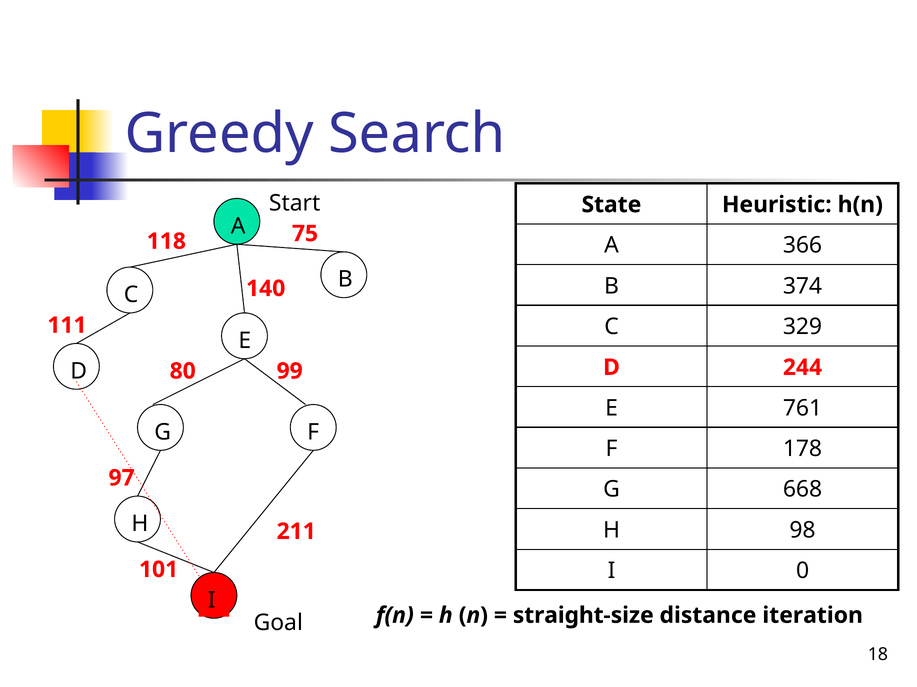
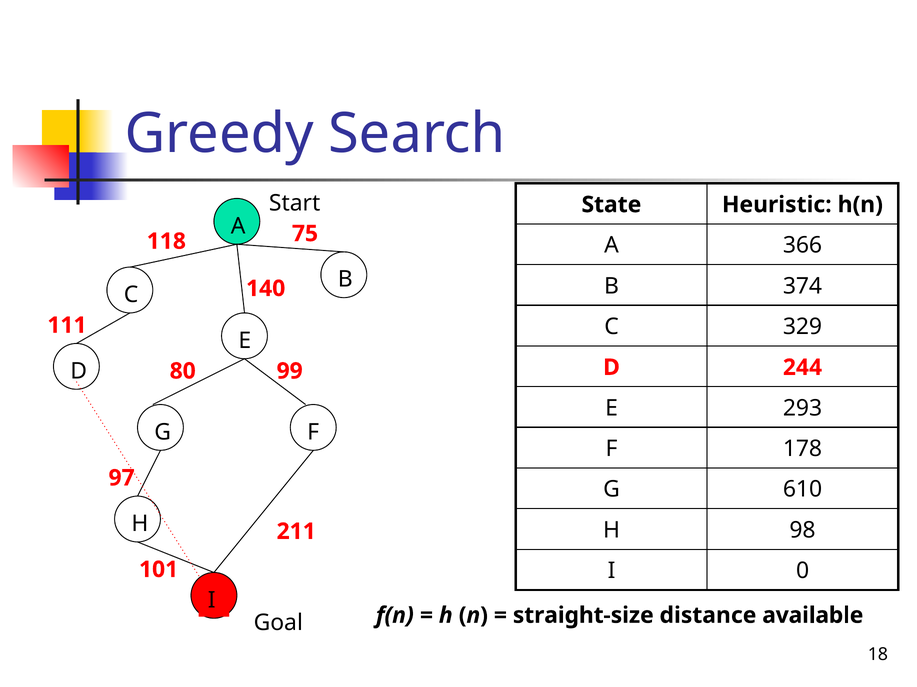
761: 761 -> 293 (803, 408)
668: 668 -> 610 (803, 490)
iteration: iteration -> available (813, 616)
